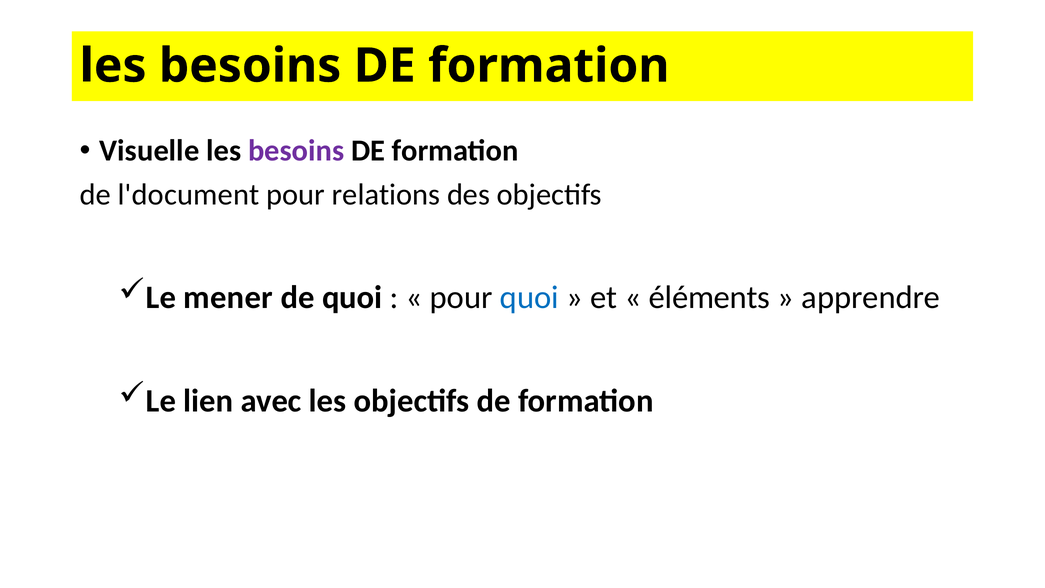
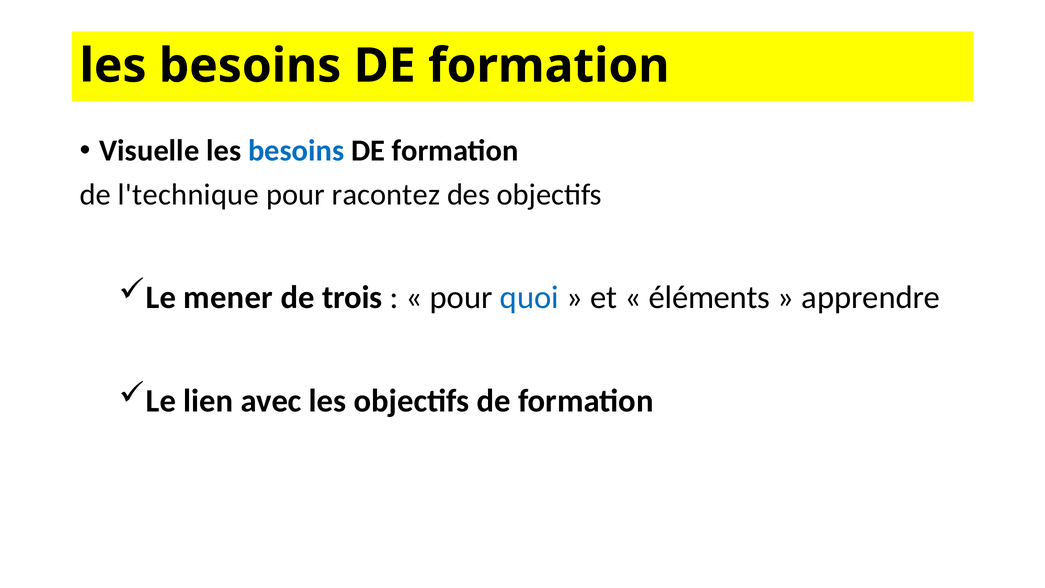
besoins colour: purple -> blue (296, 151)
l'document: l'document -> l'technique (188, 195)
relations: relations -> racontez (386, 195)
de quoi: quoi -> trois (352, 297)
